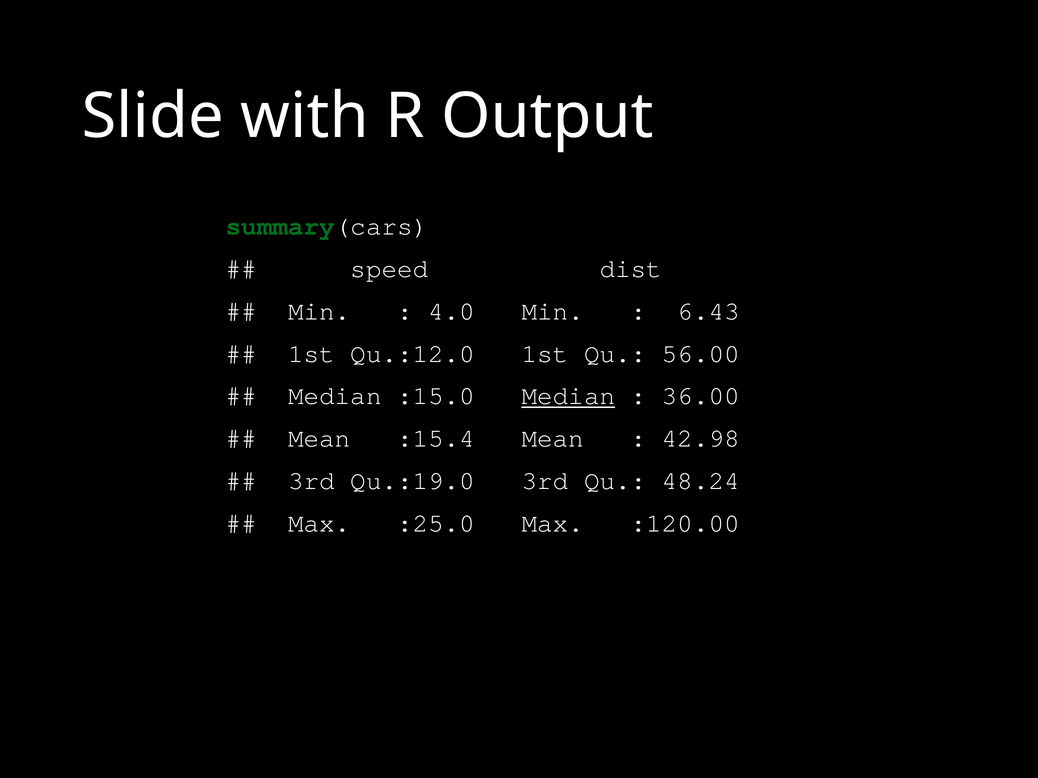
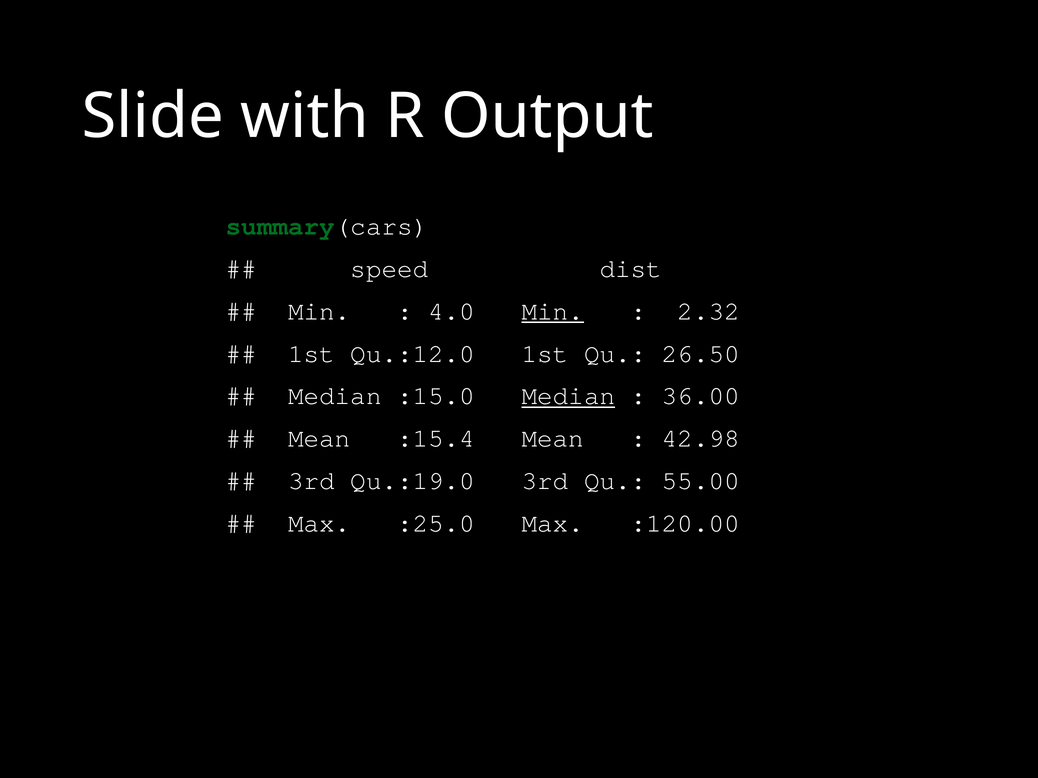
Min underline: none -> present (553, 311)
6.43: 6.43 -> 2.32 (709, 311)
56.00: 56.00 -> 26.50 (701, 354)
48.24: 48.24 -> 55.00 (701, 481)
